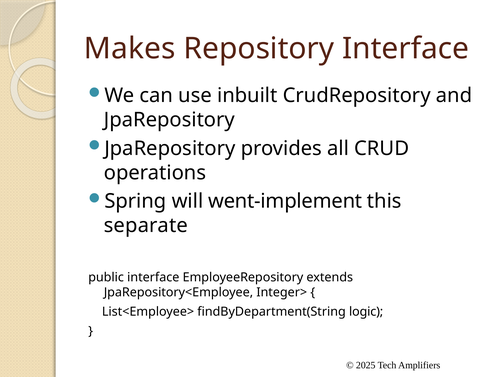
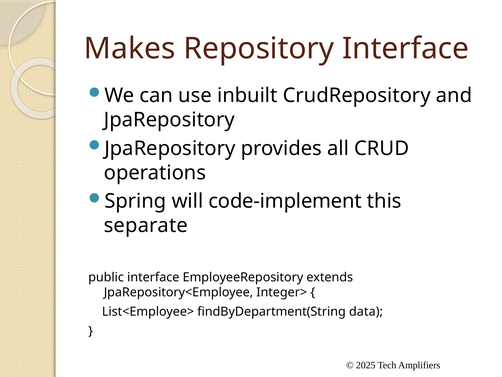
went-implement: went-implement -> code-implement (285, 201)
logic: logic -> data (366, 311)
